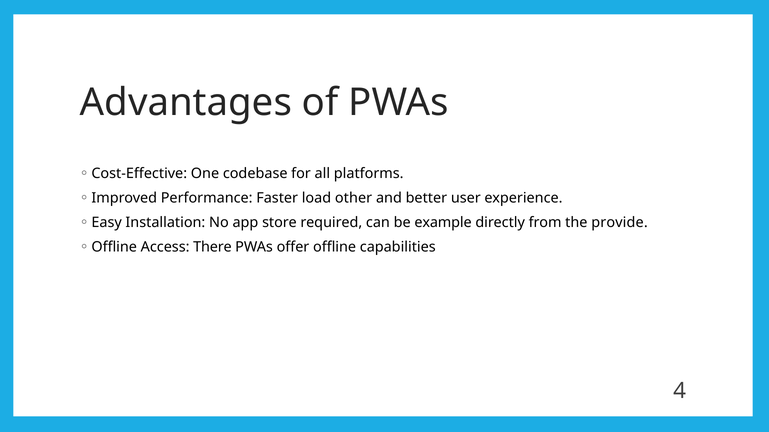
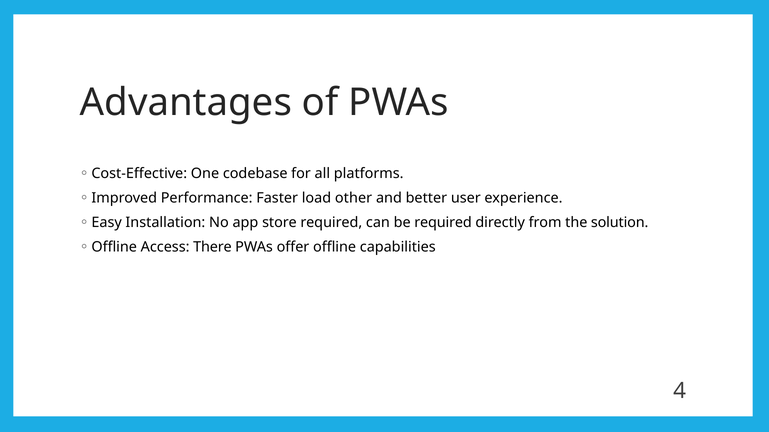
be example: example -> required (443, 223)
provide: provide -> solution (620, 223)
